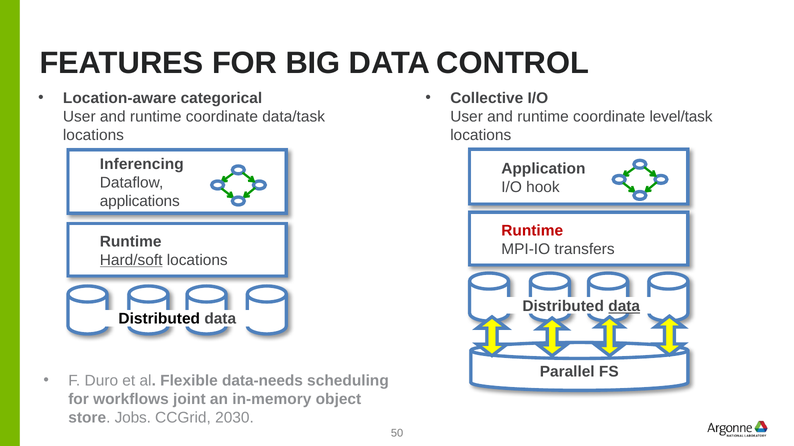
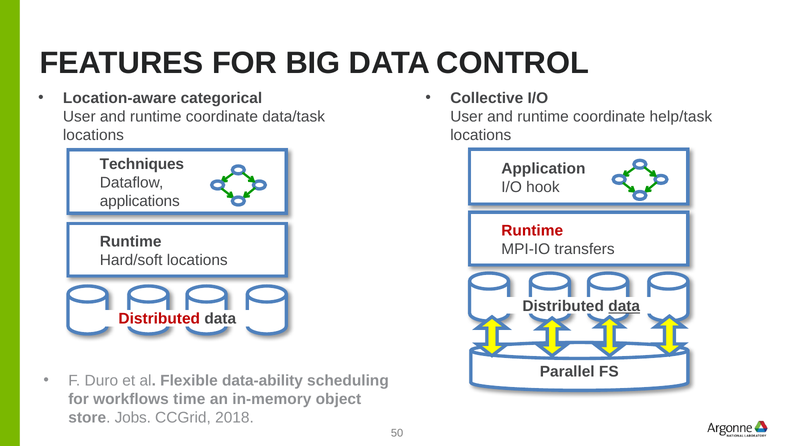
level/task: level/task -> help/task (681, 117)
Inferencing: Inferencing -> Techniques (142, 164)
Hard/soft underline: present -> none (131, 260)
Distributed colour: black -> red (159, 319)
data-needs: data-needs -> data-ability (262, 381)
joint: joint -> time (189, 400)
2030: 2030 -> 2018 (234, 418)
